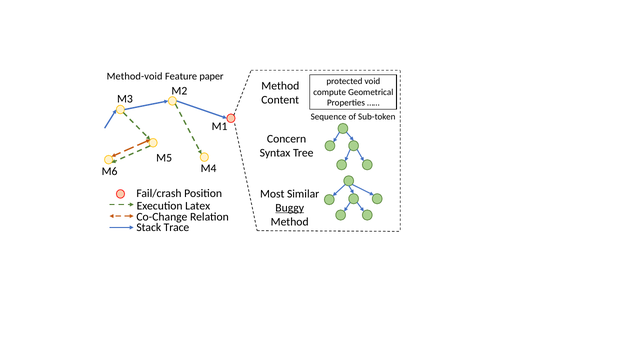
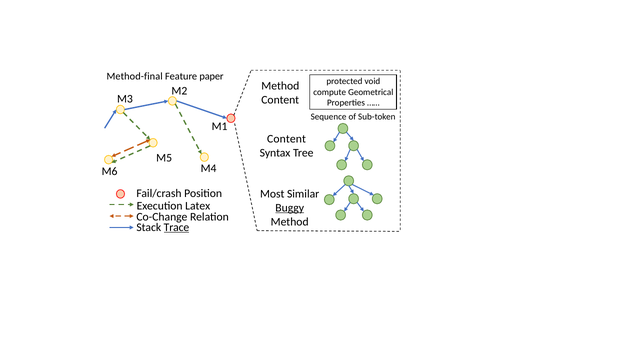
Method-void: Method-void -> Method-final (135, 76)
Concern: Concern -> Content (287, 139)
Trace underline: none -> present (176, 227)
